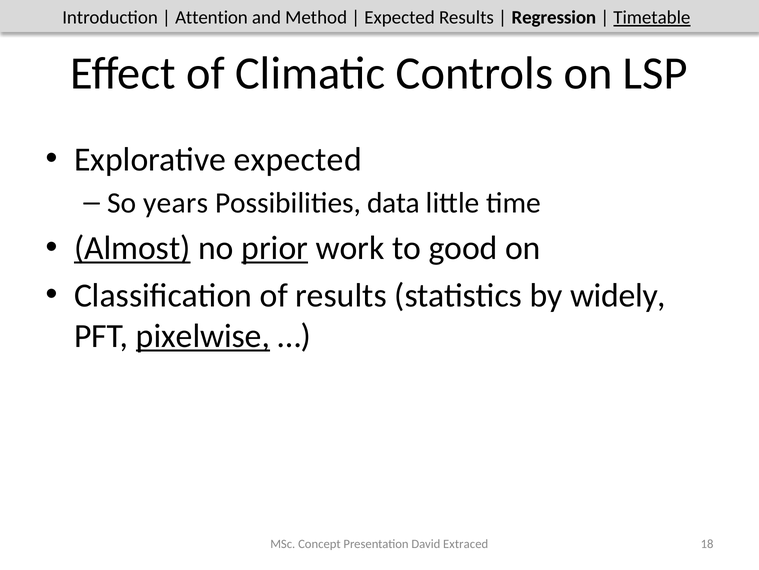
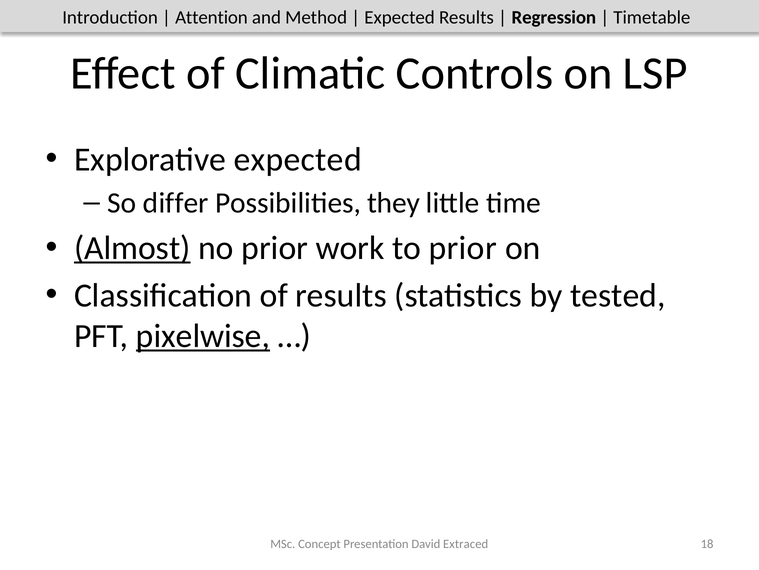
Timetable underline: present -> none (652, 18)
years: years -> differ (176, 203)
data: data -> they (394, 203)
prior underline: present -> none (275, 248)
to good: good -> prior (463, 248)
widely: widely -> tested (618, 295)
